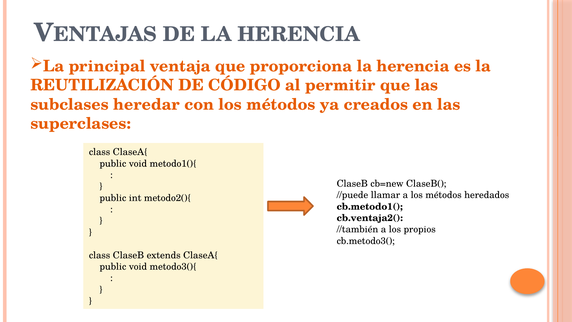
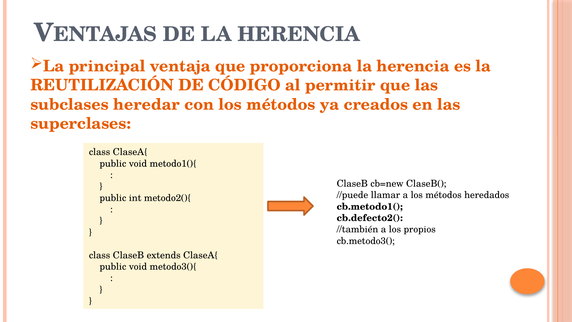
cb.ventaja2(: cb.ventaja2( -> cb.defecto2( (370, 218)
